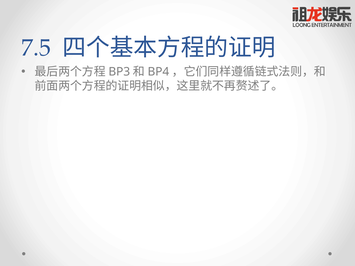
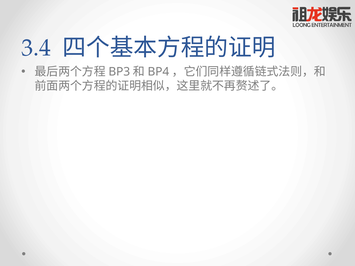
7.5: 7.5 -> 3.4 (36, 48)
